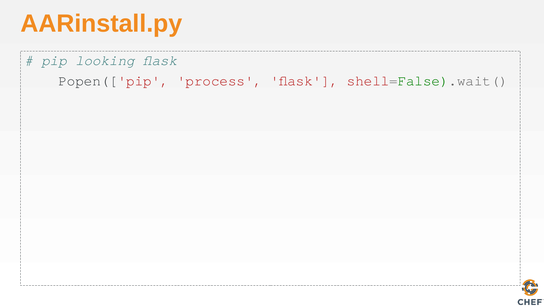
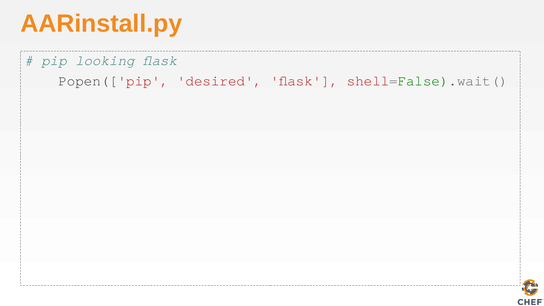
process: process -> desired (220, 81)
